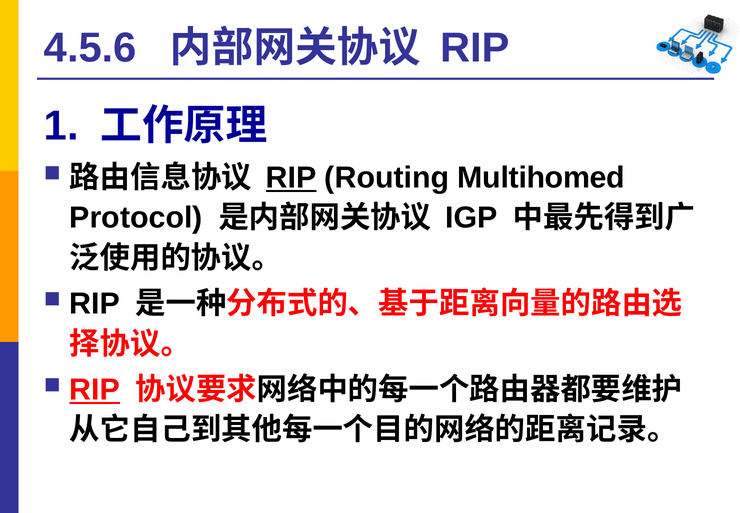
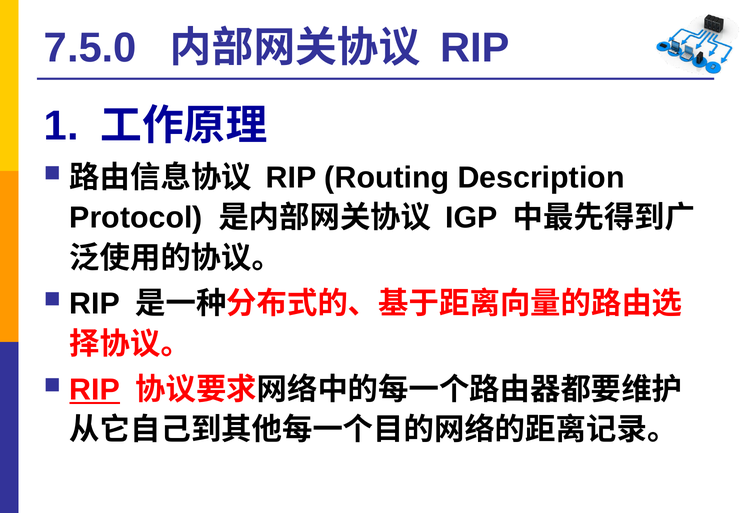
4.5.6: 4.5.6 -> 7.5.0 (90, 48)
RIP underline: present -> none (291, 178)
Multihomed: Multihomed -> Description (541, 178)
